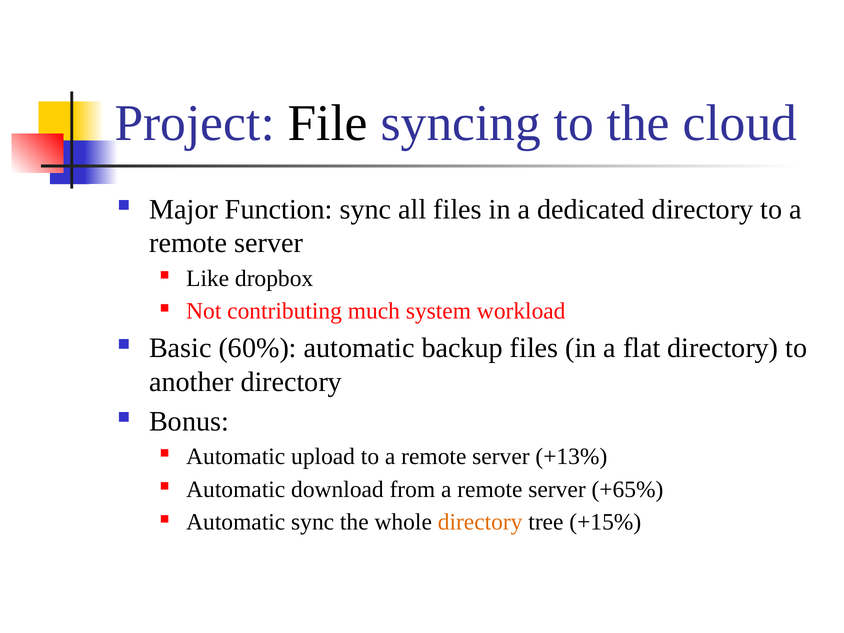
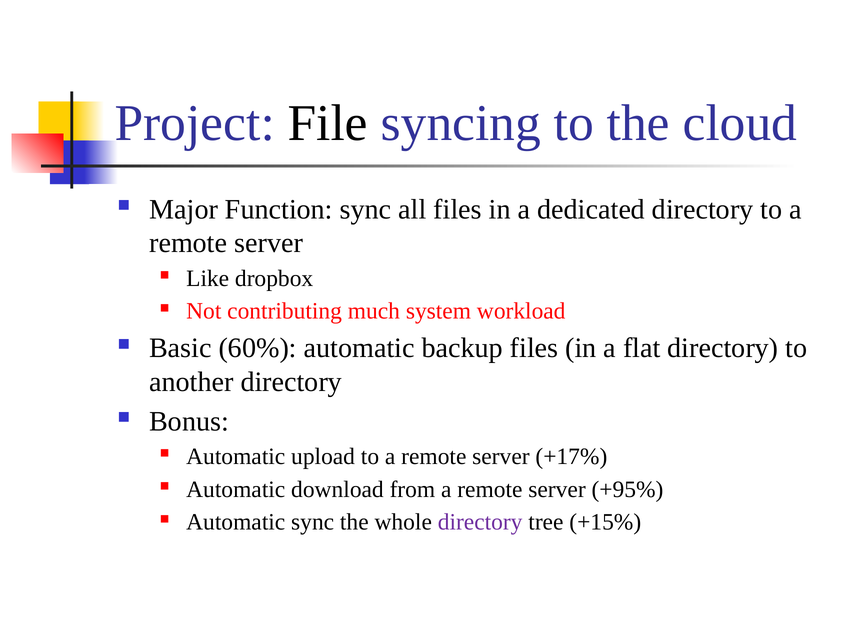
+13%: +13% -> +17% (571, 457)
+65%: +65% -> +95% (627, 489)
directory colour: orange -> purple (480, 522)
